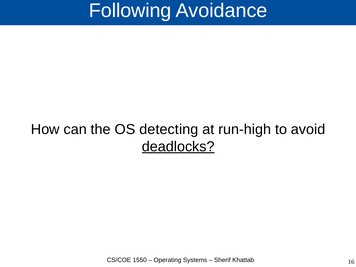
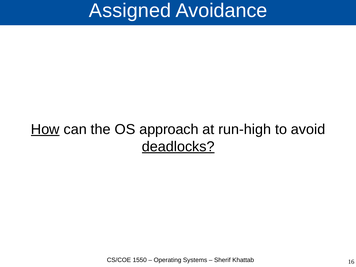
Following: Following -> Assigned (130, 11)
How underline: none -> present (45, 129)
detecting: detecting -> approach (169, 129)
